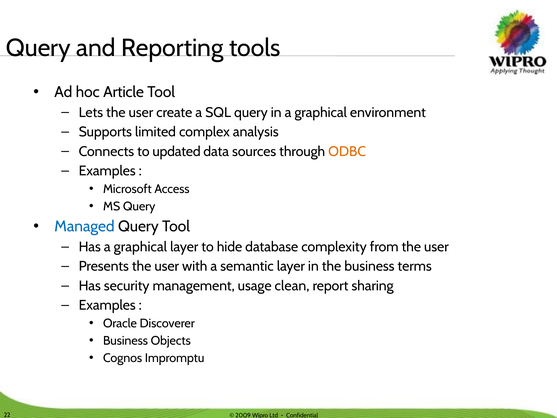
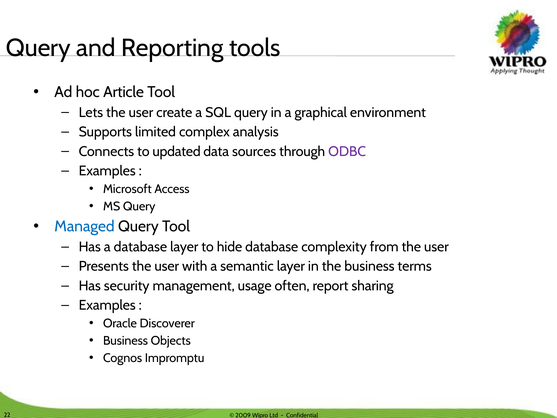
ODBC colour: orange -> purple (347, 151)
Has a graphical: graphical -> database (140, 247)
clean: clean -> often (292, 286)
